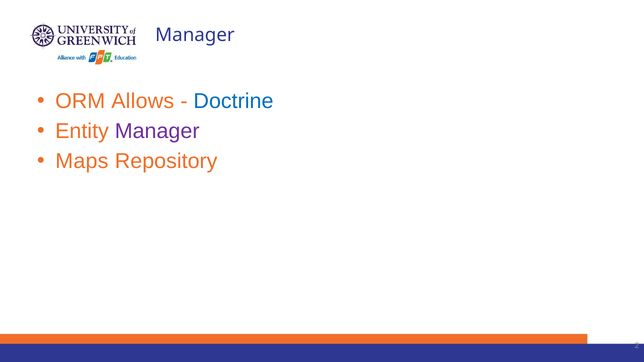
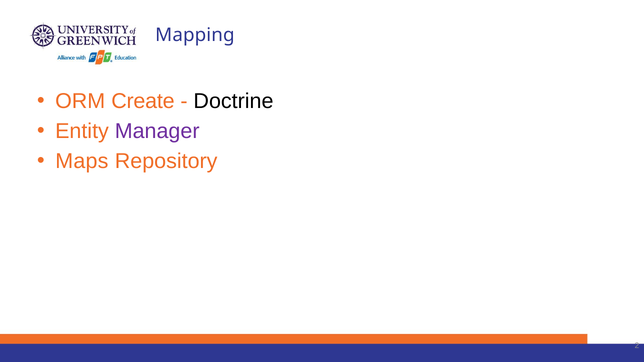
Manager: Manager -> Mapping (195, 35)
Allows: Allows -> Create (143, 101)
Doctrine colour: blue -> black (233, 101)
